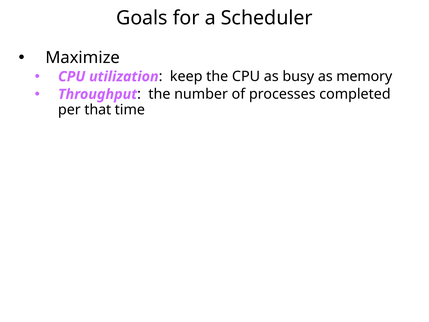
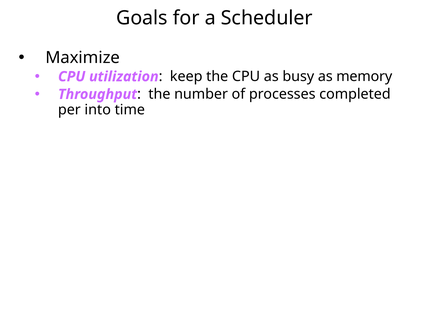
that: that -> into (98, 110)
